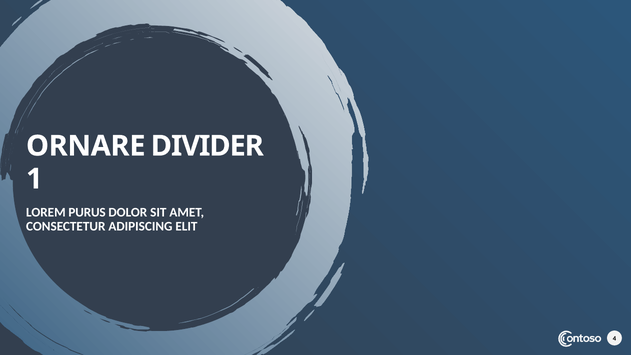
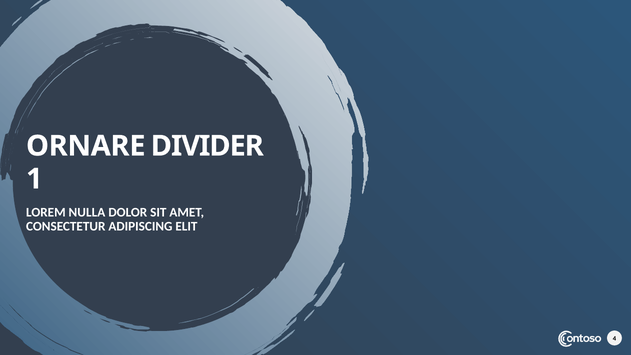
PURUS: PURUS -> NULLA (87, 212)
